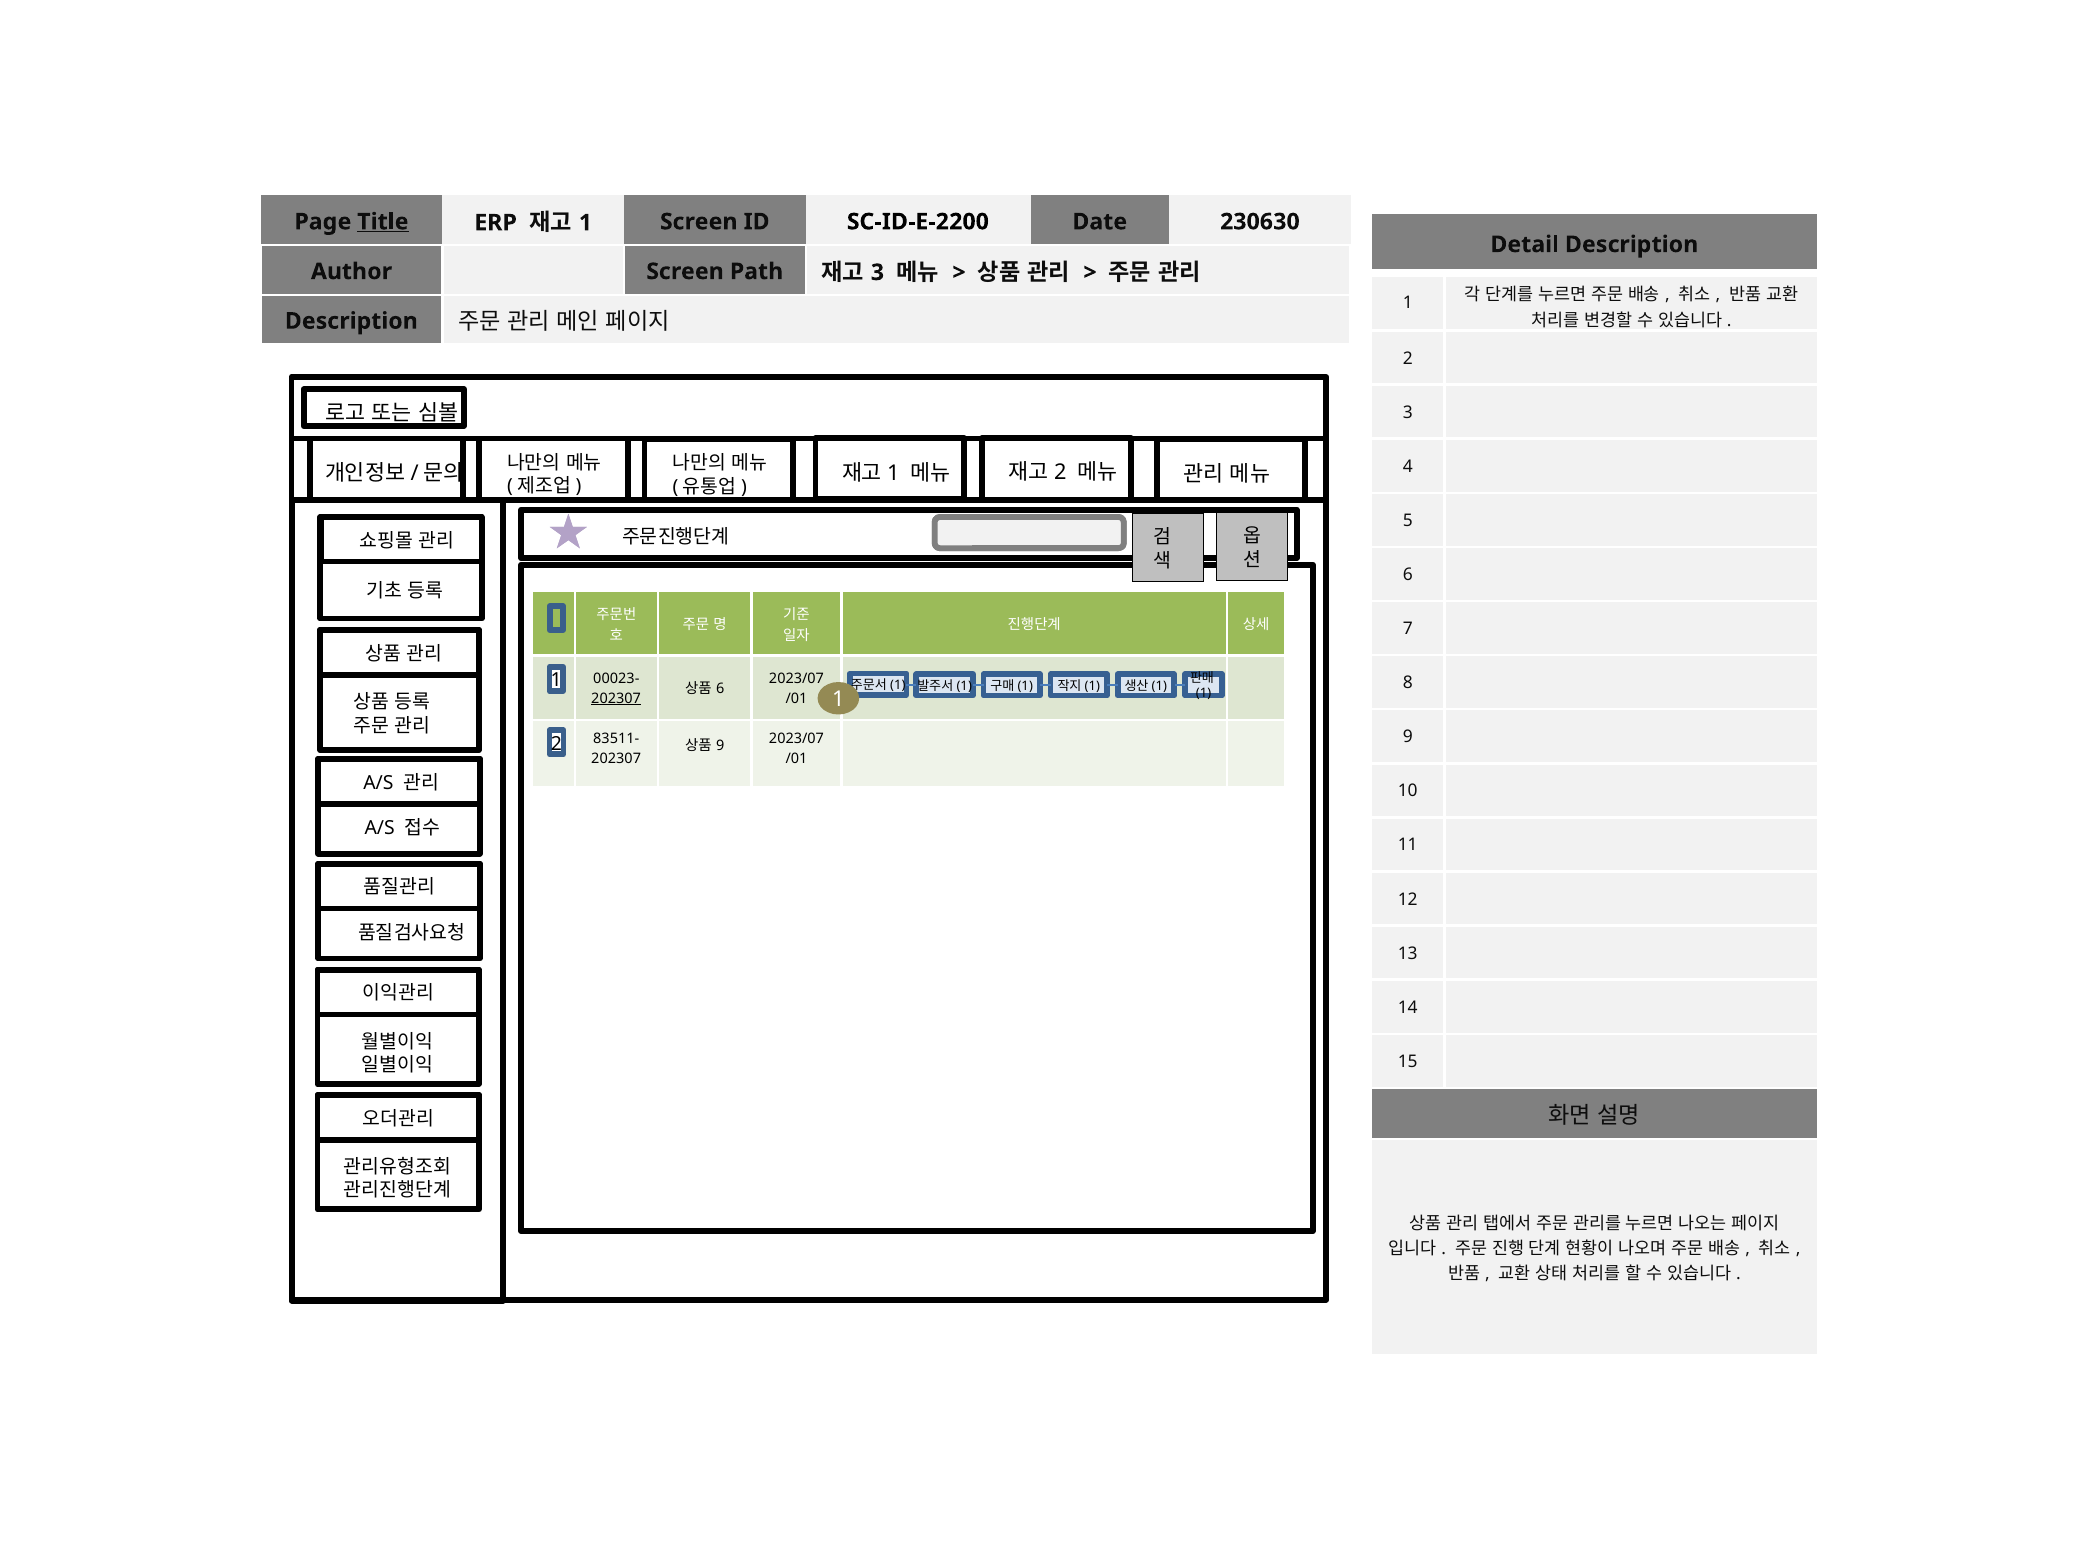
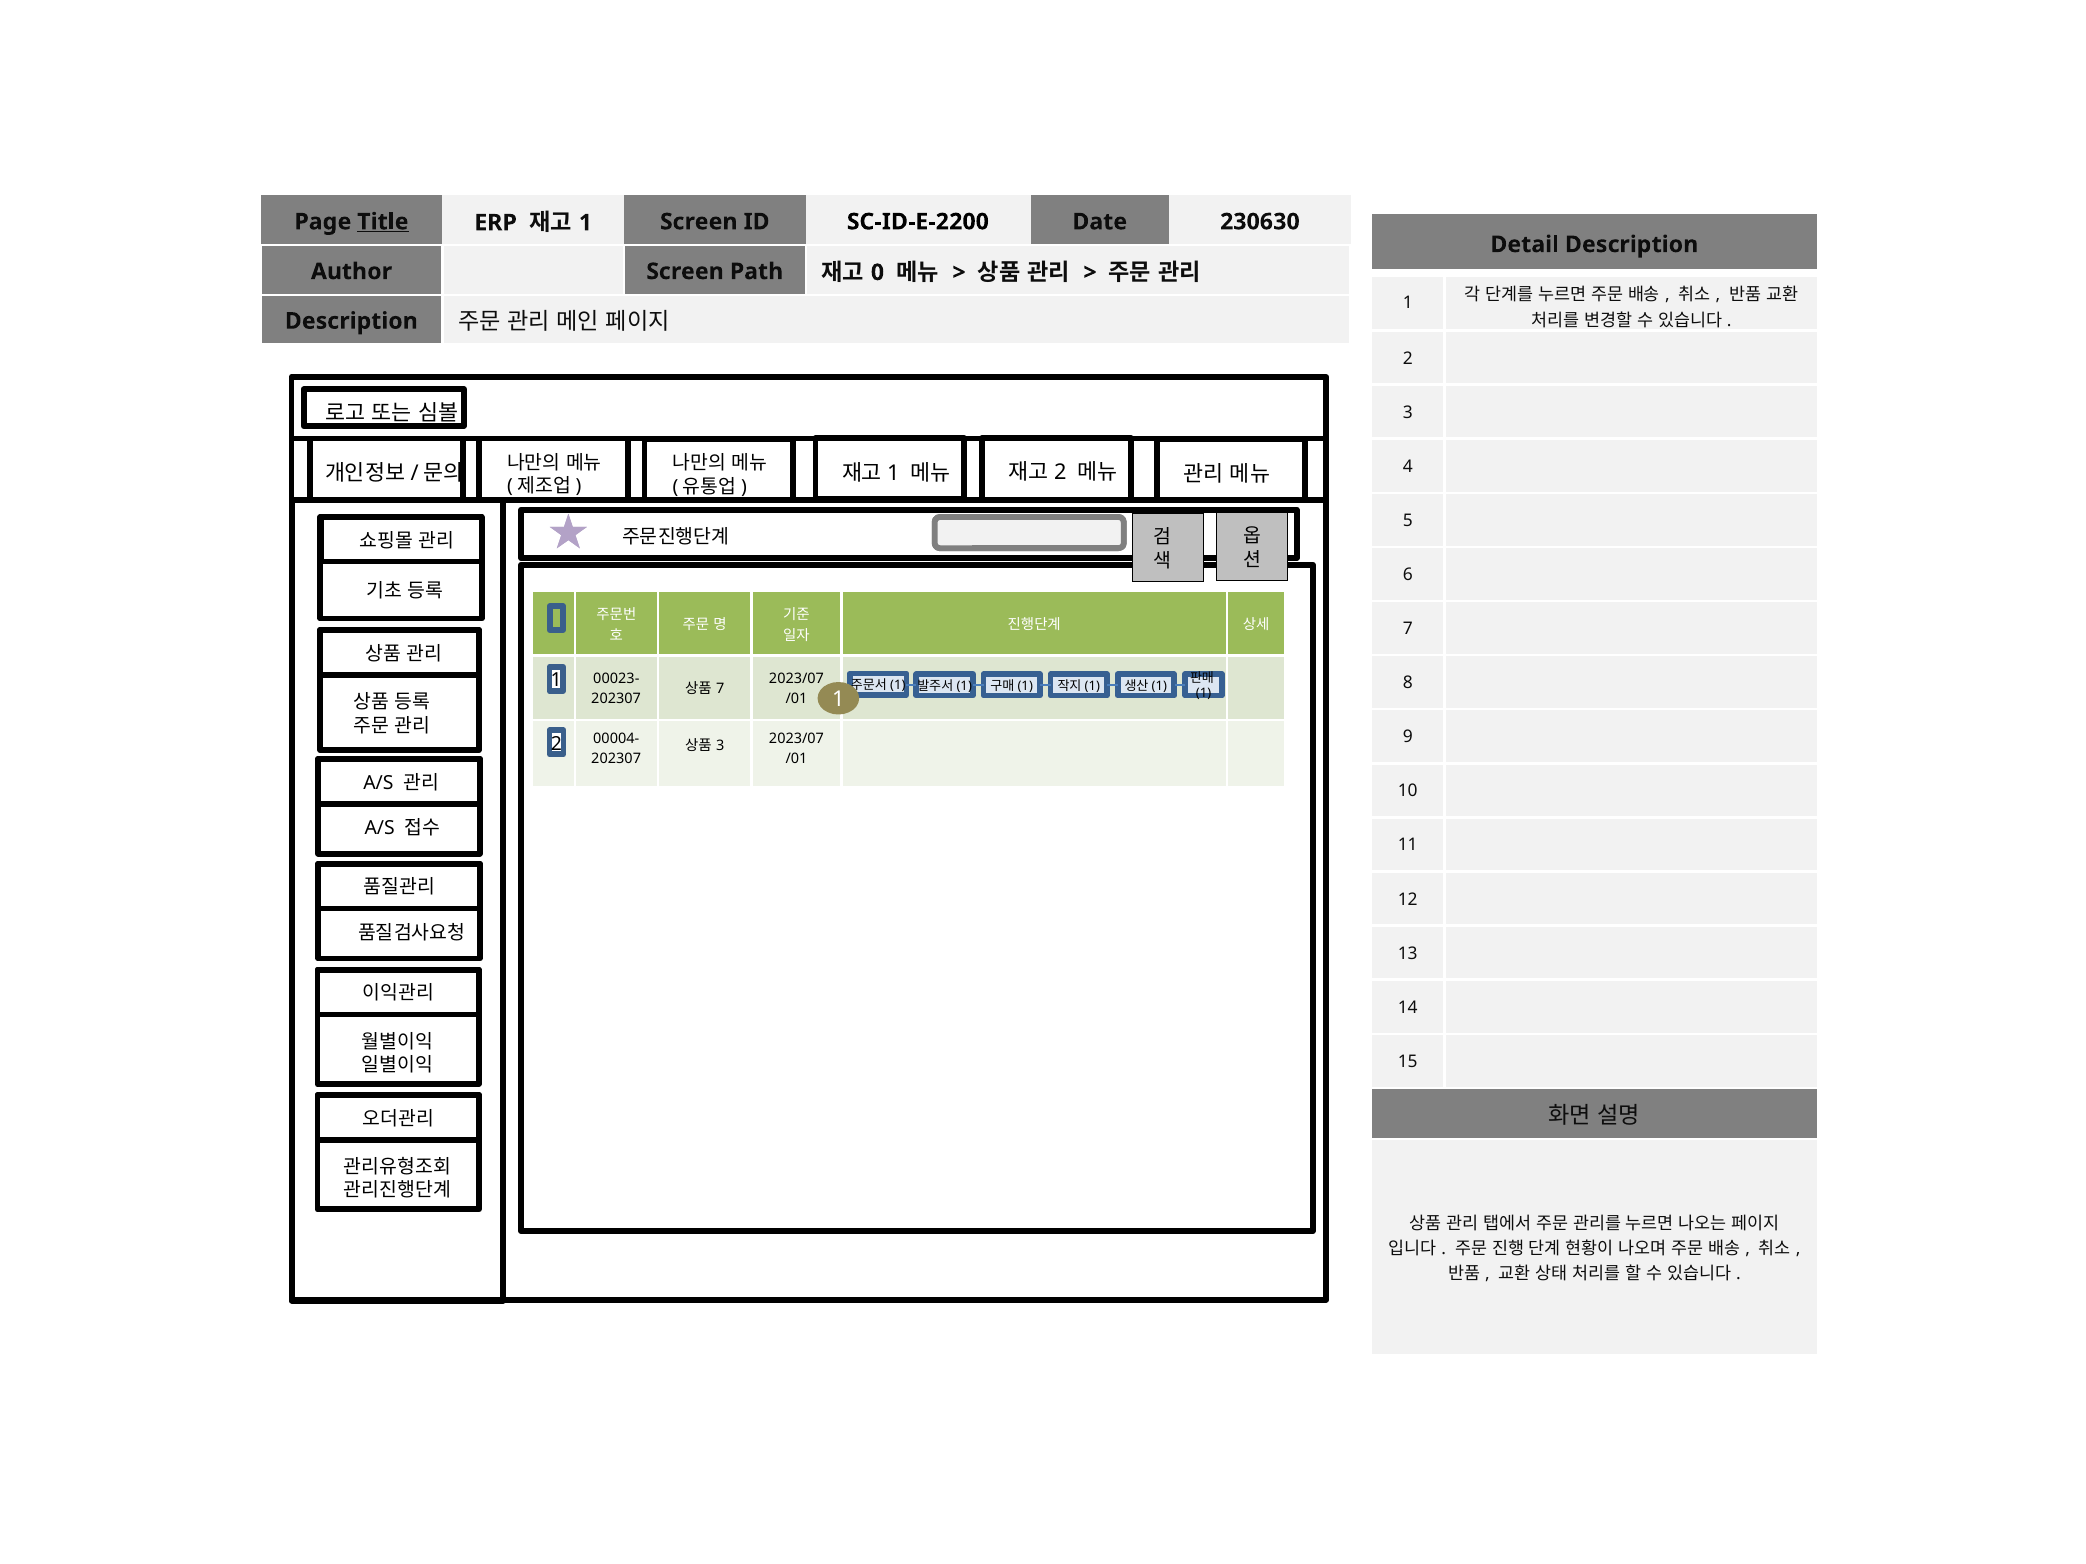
3: 3 -> 0 (877, 273)
6: 6 -> 7 (720, 689)
202307 underline: present -> none (616, 699)
83511-: 83511- -> 00004- (616, 739)
9: 9 -> 3 (720, 746)
